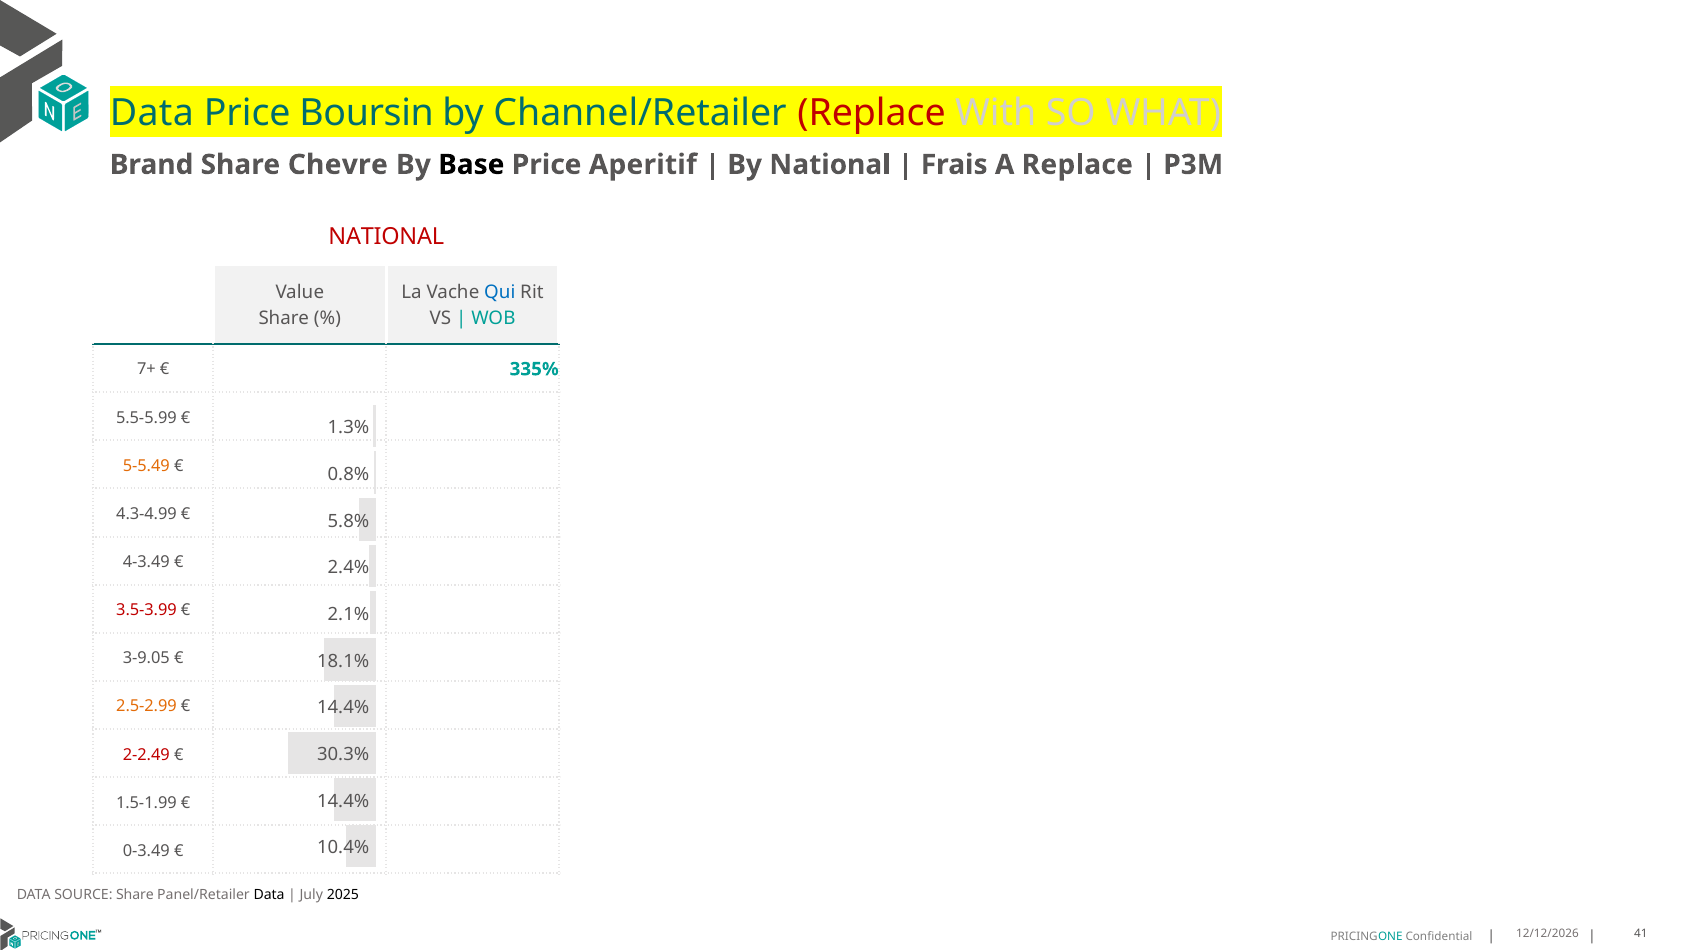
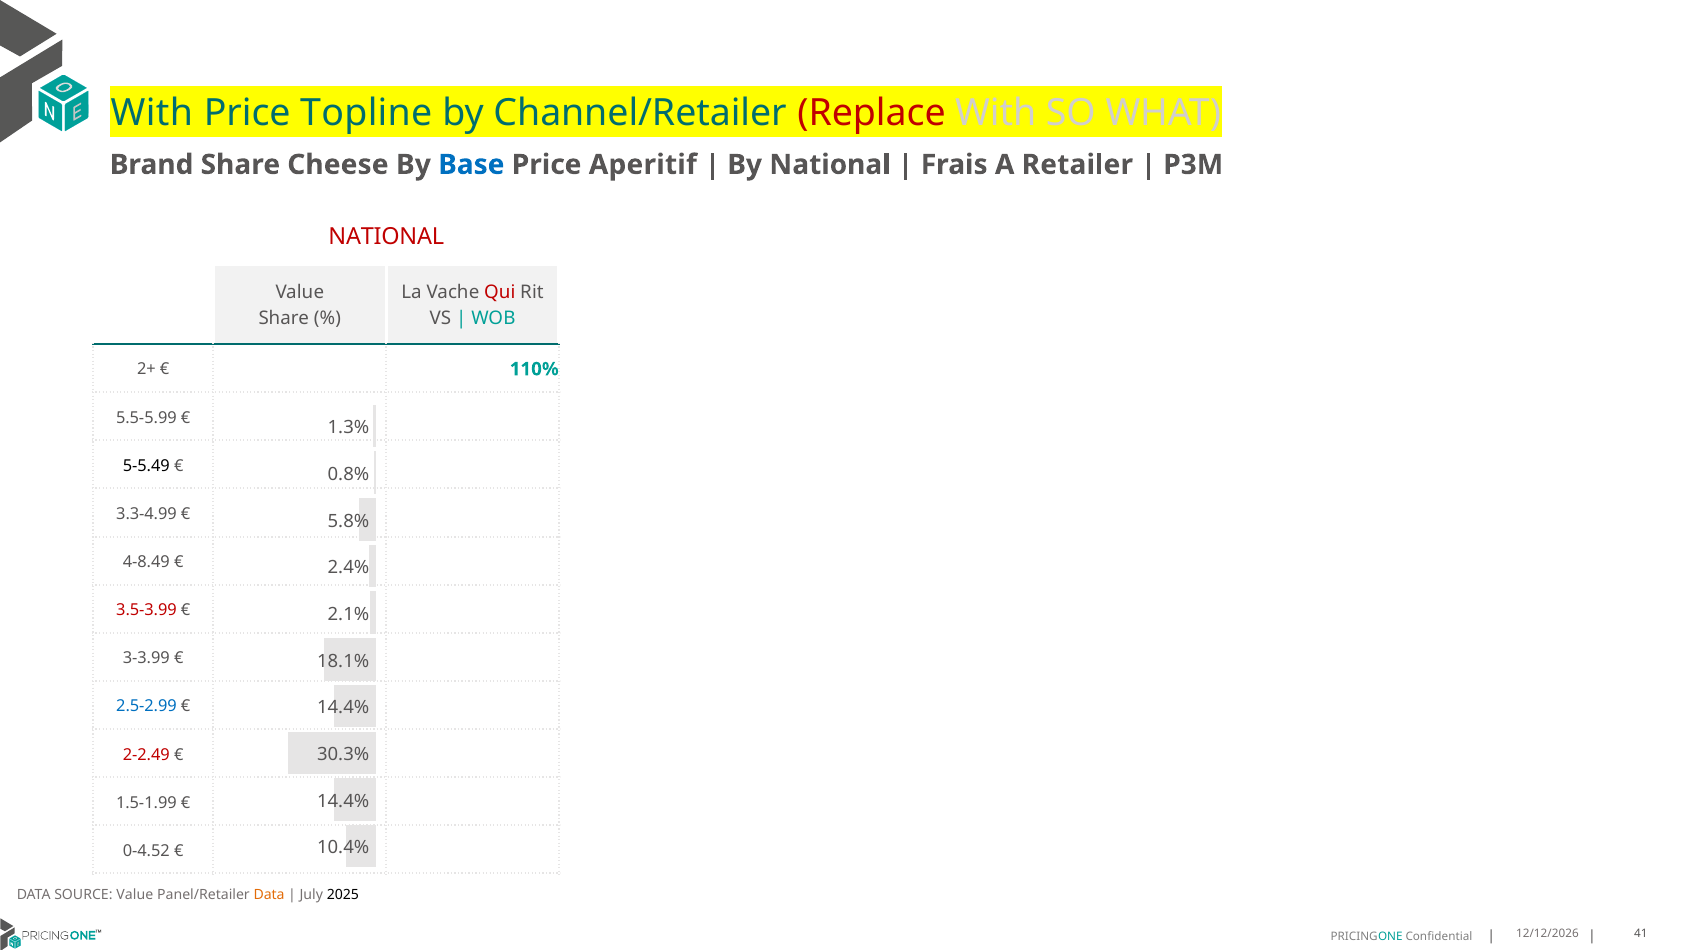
Data: Data -> With (152, 114)
Boursin: Boursin -> Topline (366, 114)
Chevre: Chevre -> Cheese (338, 165)
Base colour: black -> blue (471, 165)
A Replace: Replace -> Retailer (1077, 165)
Qui colour: blue -> red (500, 292)
7+: 7+ -> 2+ (146, 370)
335%: 335% -> 110% (534, 369)
5-5.49 colour: orange -> black (146, 466)
4.3-4.99: 4.3-4.99 -> 3.3-4.99 (146, 514)
4-3.49: 4-3.49 -> 4-8.49 (146, 562)
3-9.05: 3-9.05 -> 3-3.99 (146, 658)
2.5-2.99 colour: orange -> blue (146, 707)
0-3.49: 0-3.49 -> 0-4.52 (146, 851)
SOURCE Share: Share -> Value (135, 895)
Data colour: black -> orange (269, 895)
